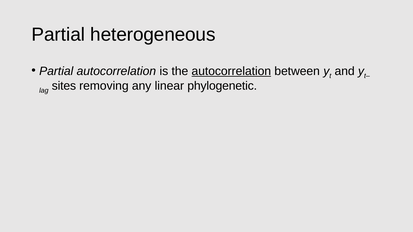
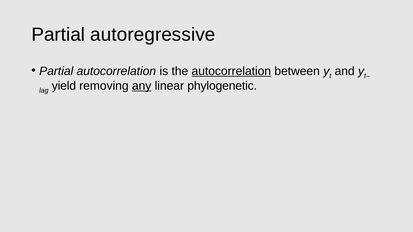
heterogeneous: heterogeneous -> autoregressive (153, 35)
sites: sites -> yield (64, 86)
any underline: none -> present (142, 86)
